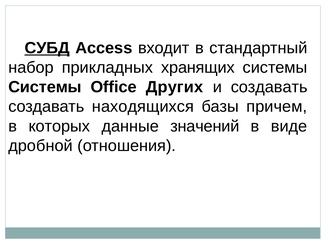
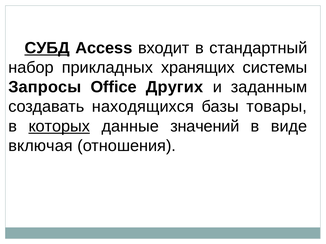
Системы: Системы -> Запросы (45, 87)
и создавать: создавать -> заданным (269, 87)
причем: причем -> товары (277, 107)
которых underline: none -> present (59, 126)
дробной: дробной -> включая (41, 146)
